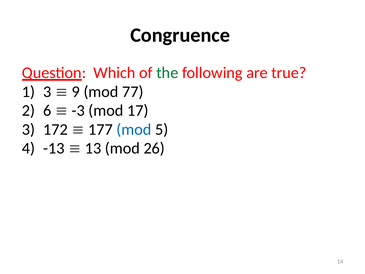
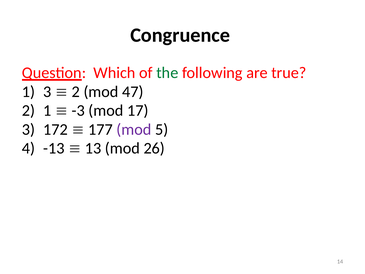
9: 9 -> 2 (76, 92)
77: 77 -> 47 (133, 92)
6: 6 -> 1 (47, 110)
mod colour: blue -> purple (134, 129)
